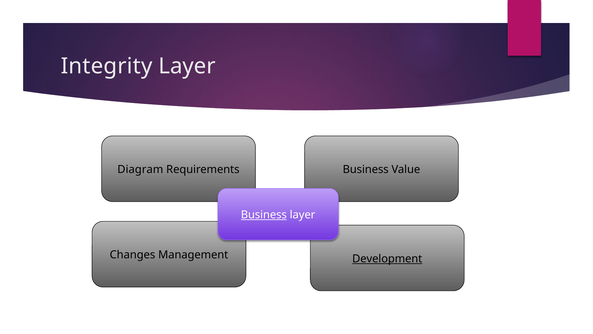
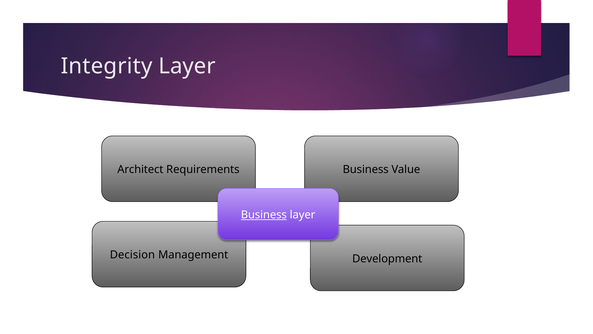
Diagram: Diagram -> Architect (140, 169)
Changes: Changes -> Decision (132, 255)
Development underline: present -> none (387, 258)
